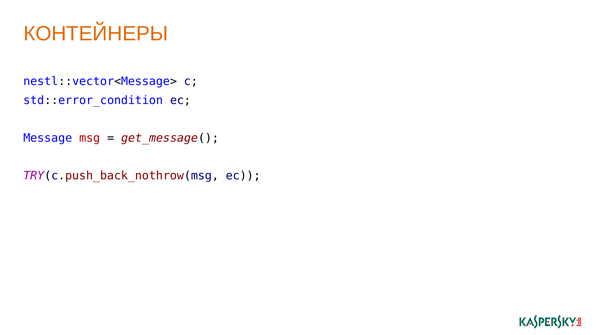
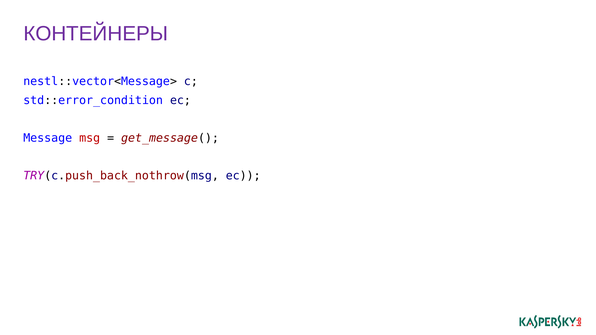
КОНТЕЙНЕРЫ colour: orange -> purple (96, 34)
